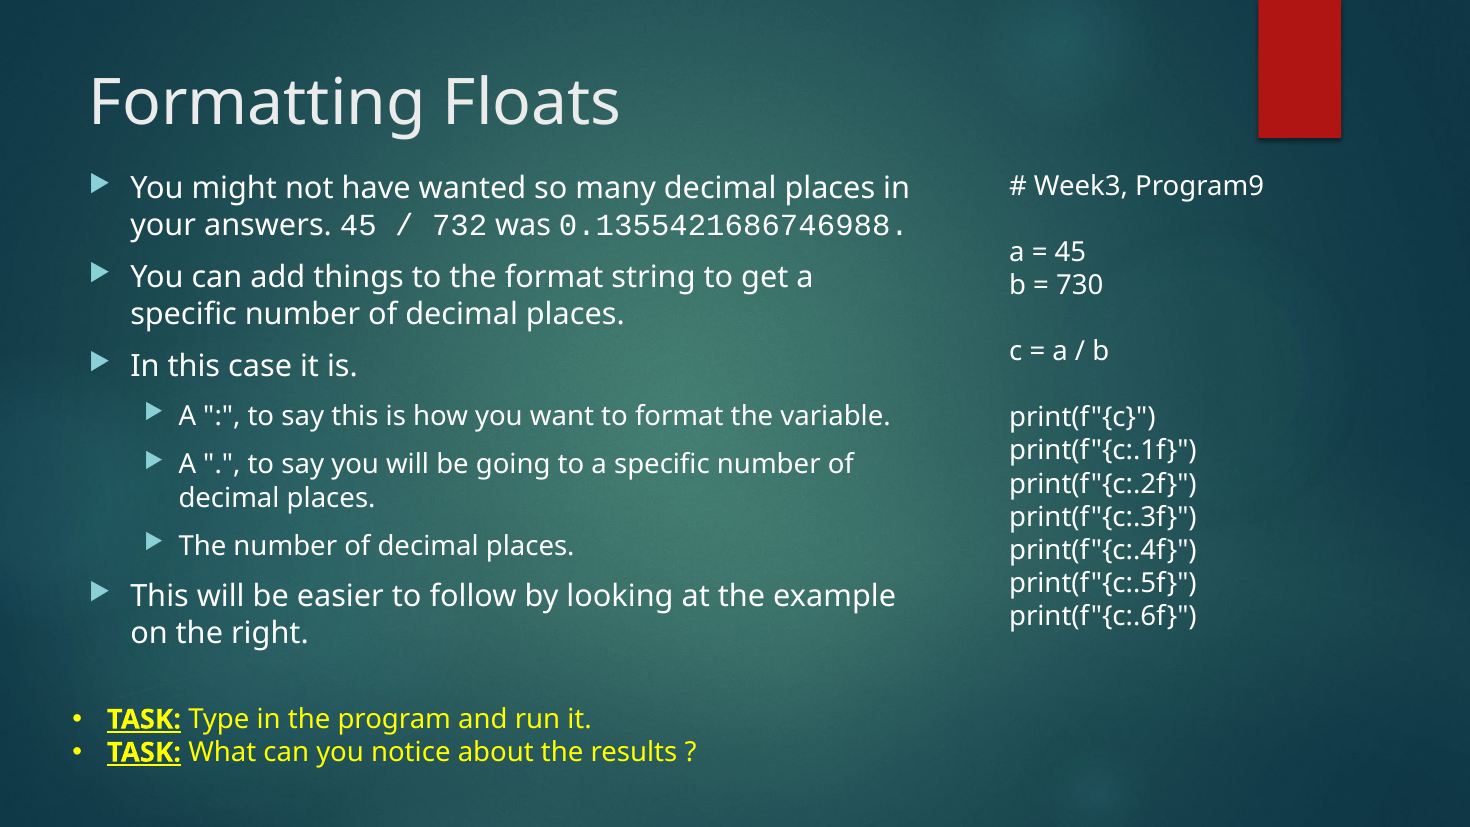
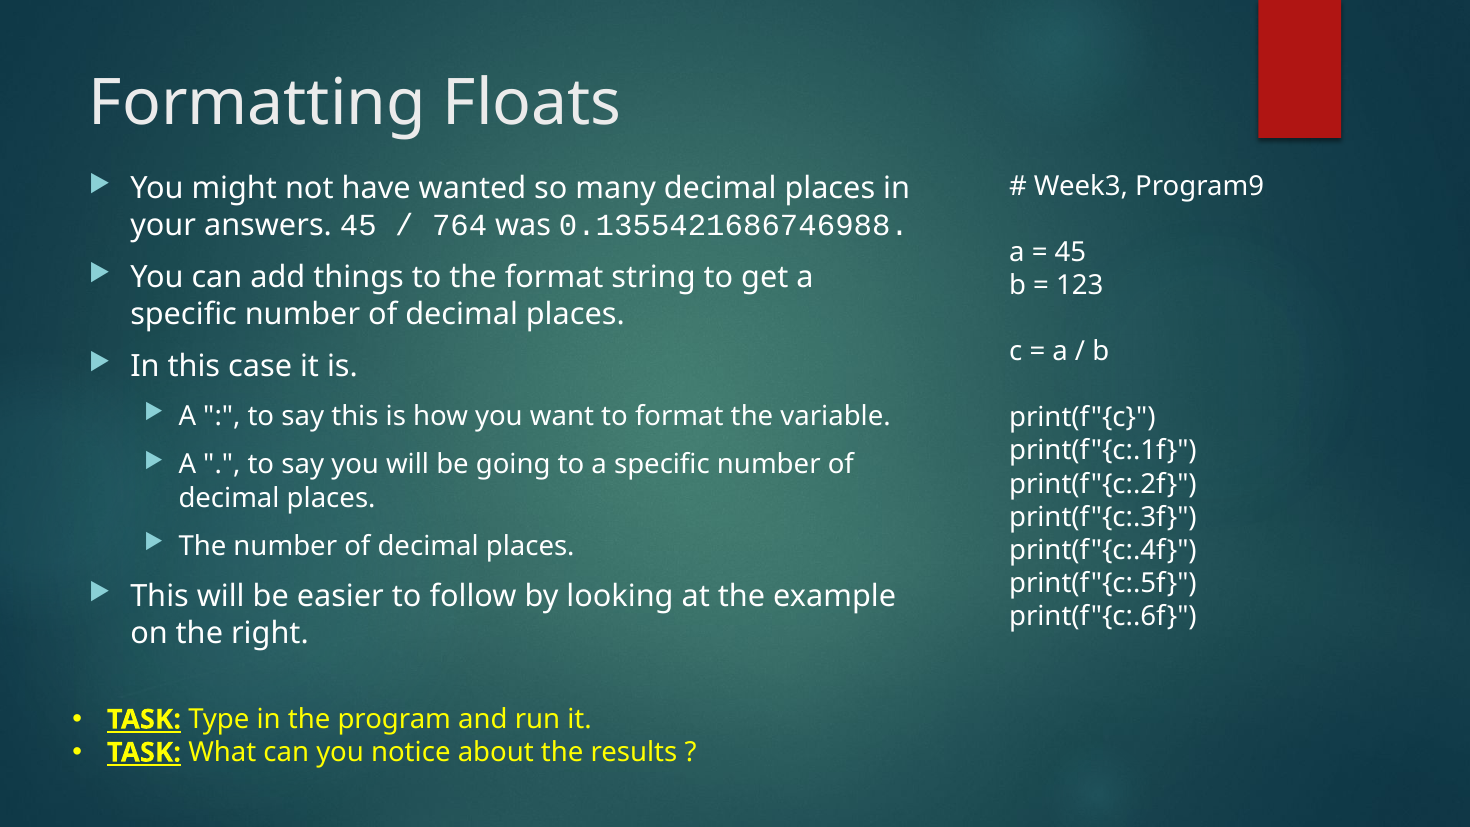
732: 732 -> 764 (460, 225)
730: 730 -> 123 (1080, 285)
